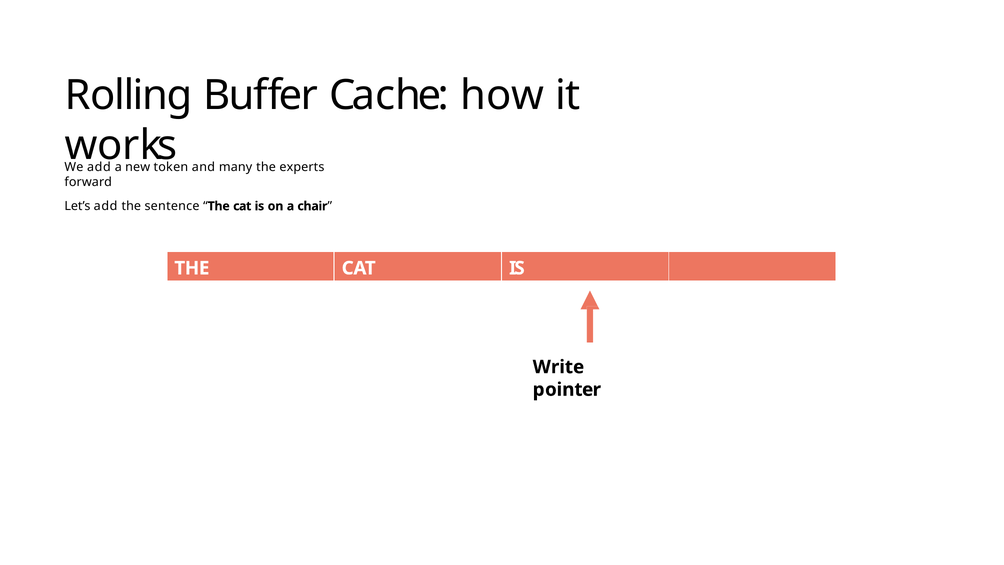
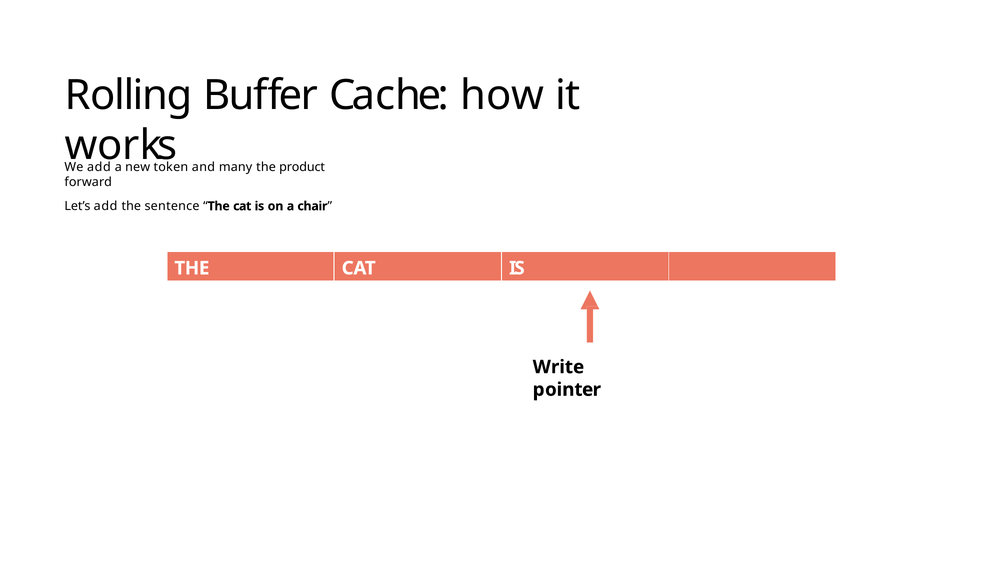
experts: experts -> product (302, 167)
